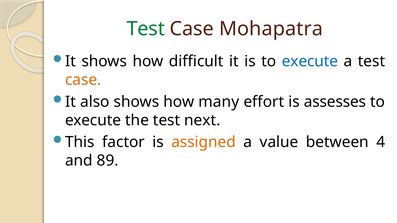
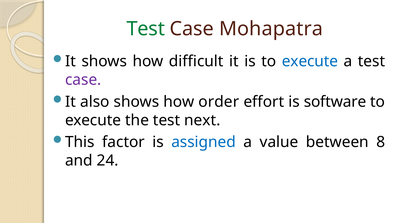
case colour: orange -> purple (83, 80)
many: many -> order (219, 102)
assesses: assesses -> software (335, 102)
assigned colour: orange -> blue (204, 142)
4: 4 -> 8 (381, 142)
89: 89 -> 24 (108, 161)
